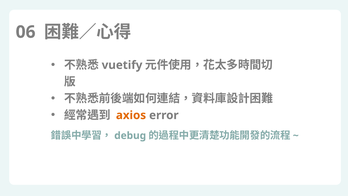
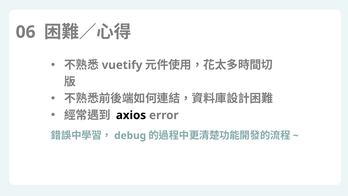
axios colour: orange -> black (131, 115)
